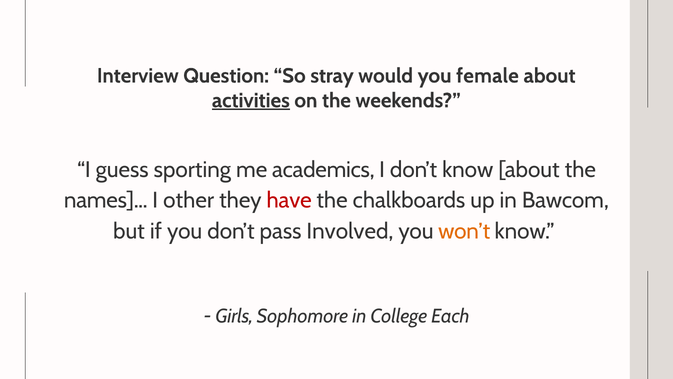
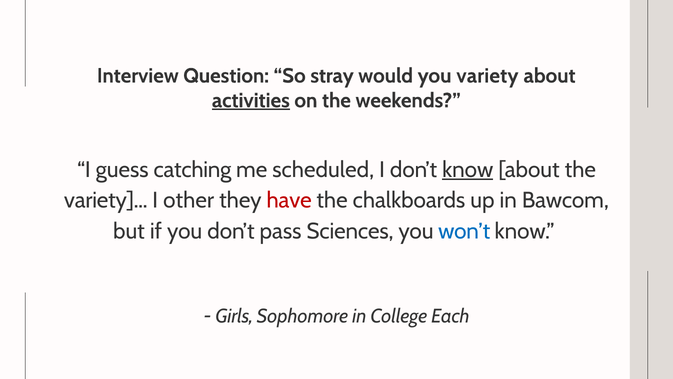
you female: female -> variety (487, 76)
sporting: sporting -> catching (192, 169)
academics: academics -> scheduled (323, 169)
know underline: none -> present (468, 169)
names: names -> variety (106, 200)
Involved: Involved -> Sciences (350, 231)
won’t colour: orange -> blue (464, 231)
